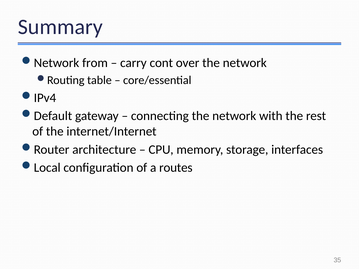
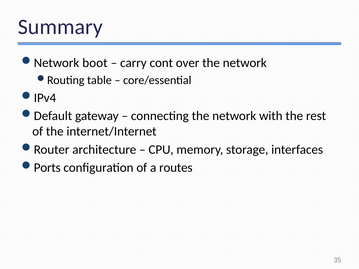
from: from -> boot (95, 63)
Local: Local -> Ports (47, 168)
